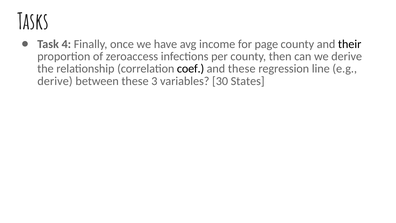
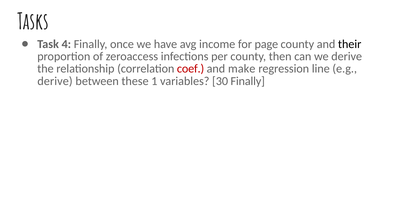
coef colour: black -> red (191, 69)
and these: these -> make (242, 69)
3: 3 -> 1 (154, 81)
30 States: States -> Finally (248, 81)
